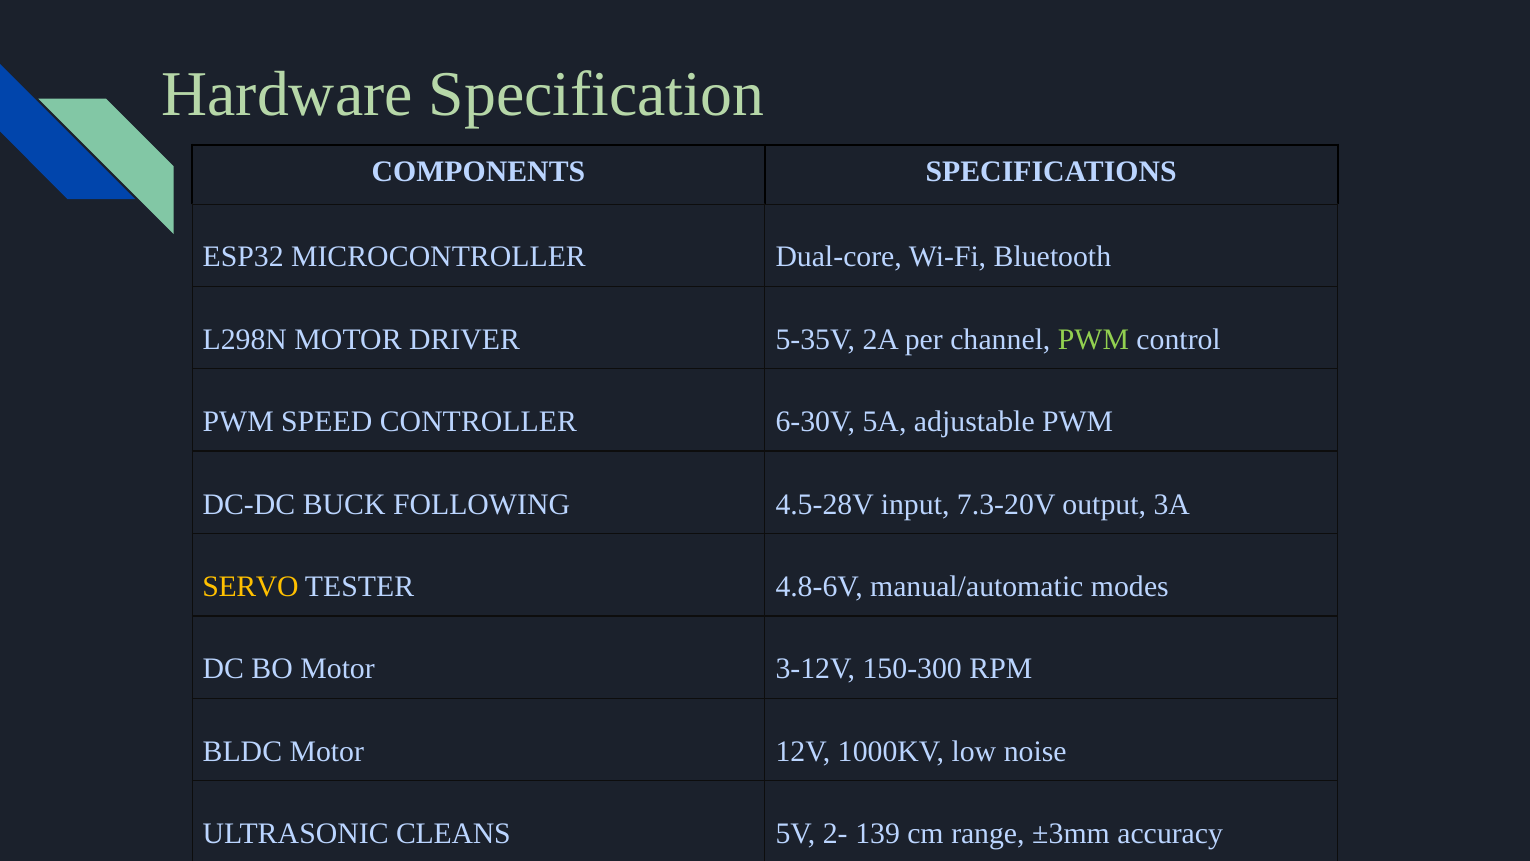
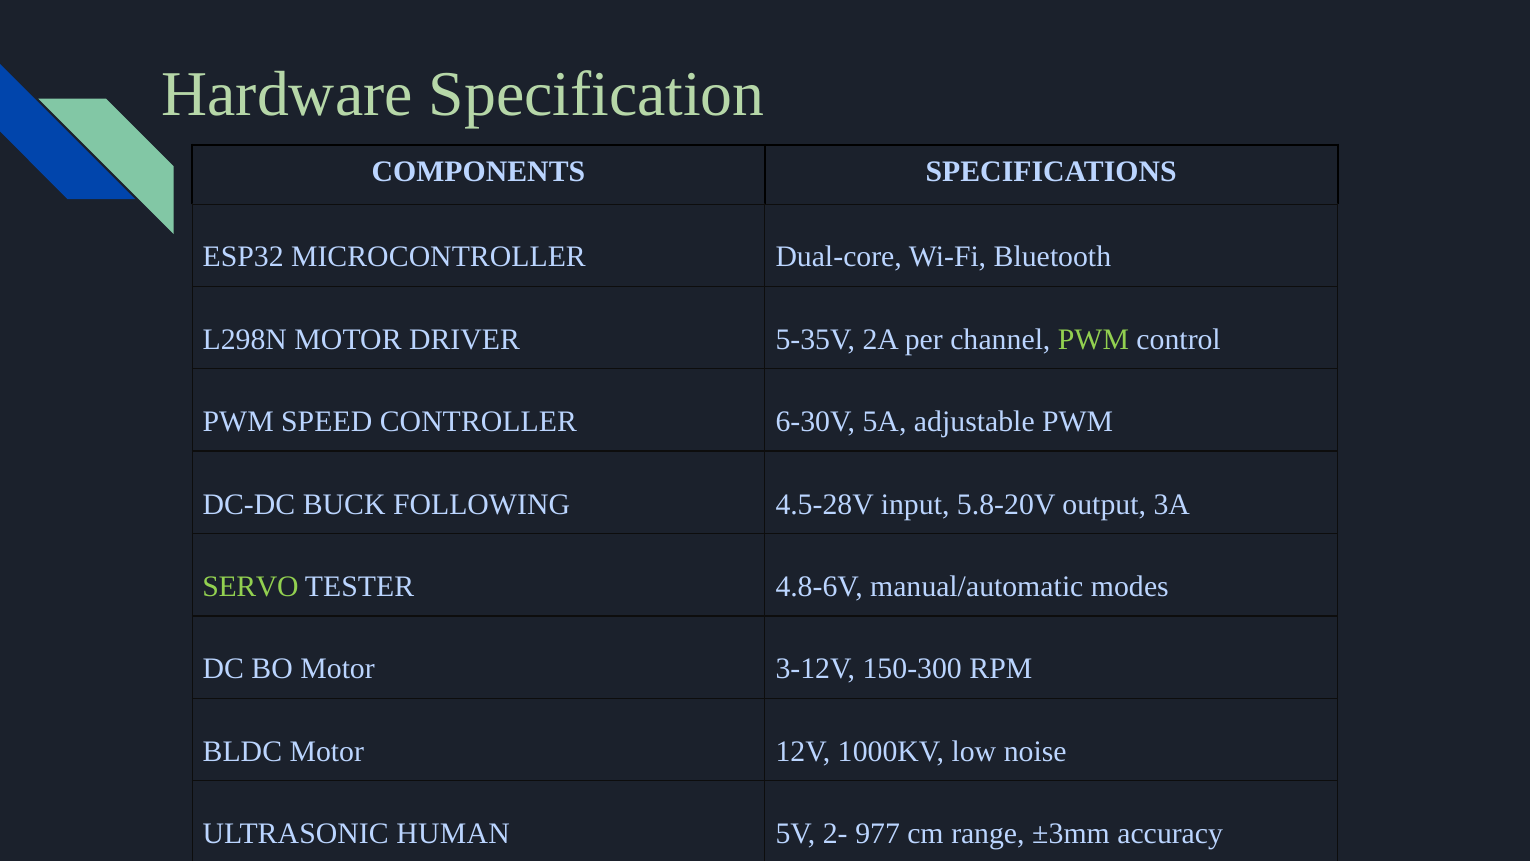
7.3-20V: 7.3-20V -> 5.8-20V (1006, 504)
SERVO colour: yellow -> light green (250, 586)
CLEANS: CLEANS -> HUMAN (453, 833)
139: 139 -> 977 (878, 833)
